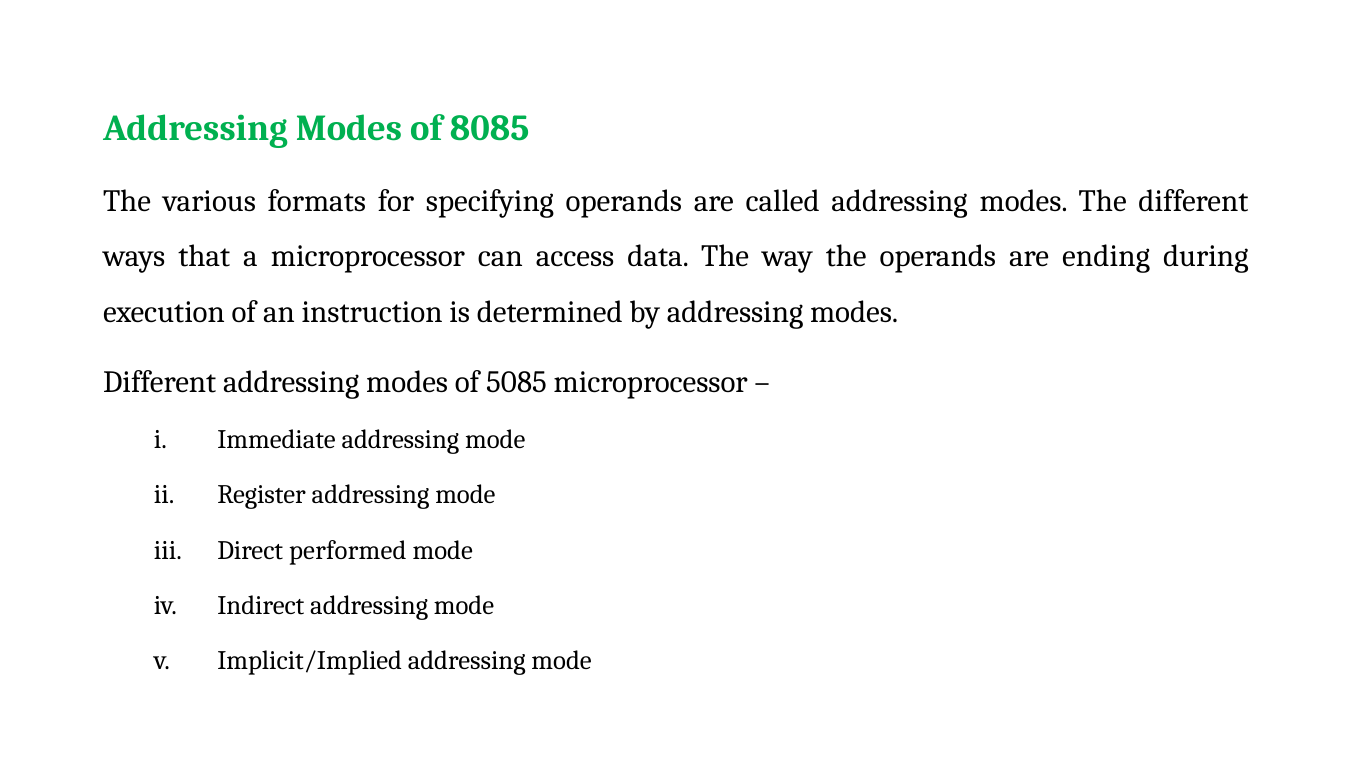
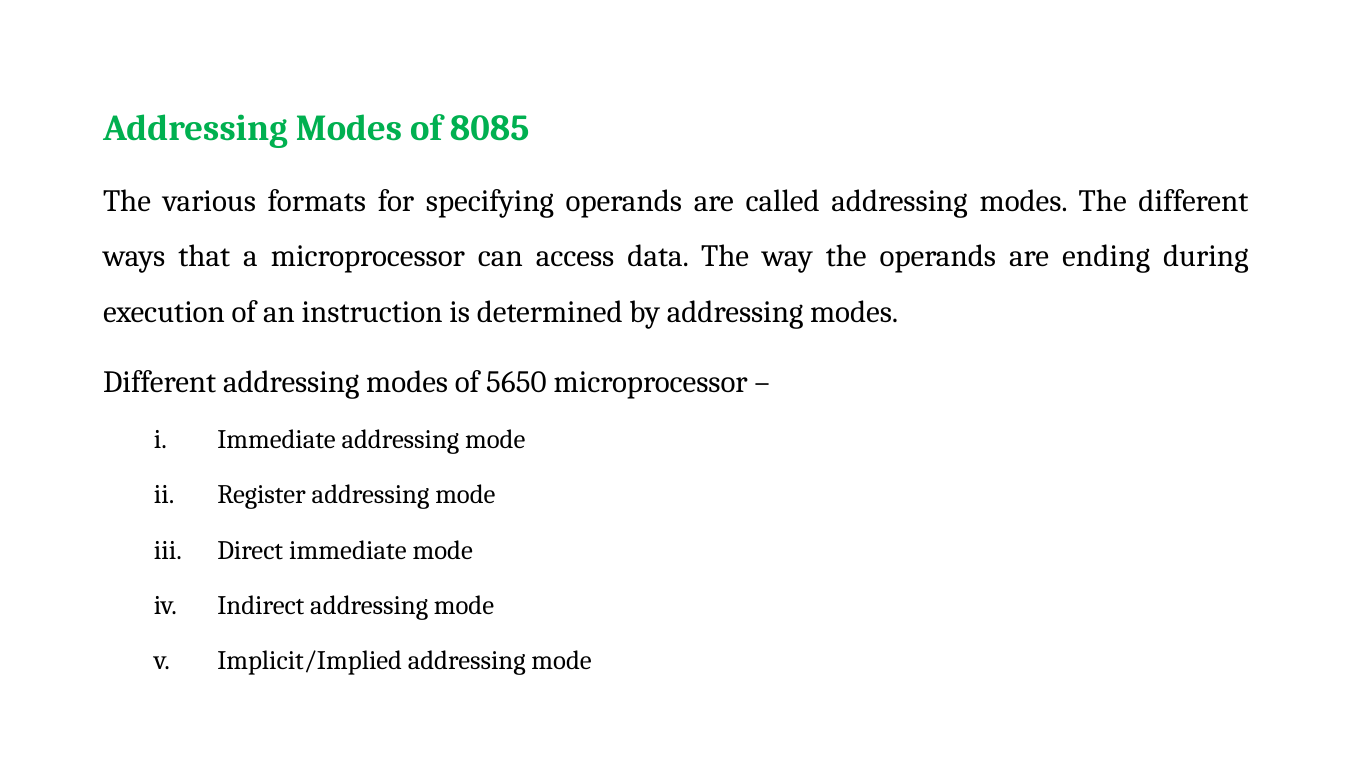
5085: 5085 -> 5650 (516, 382)
Direct performed: performed -> immediate (348, 550)
